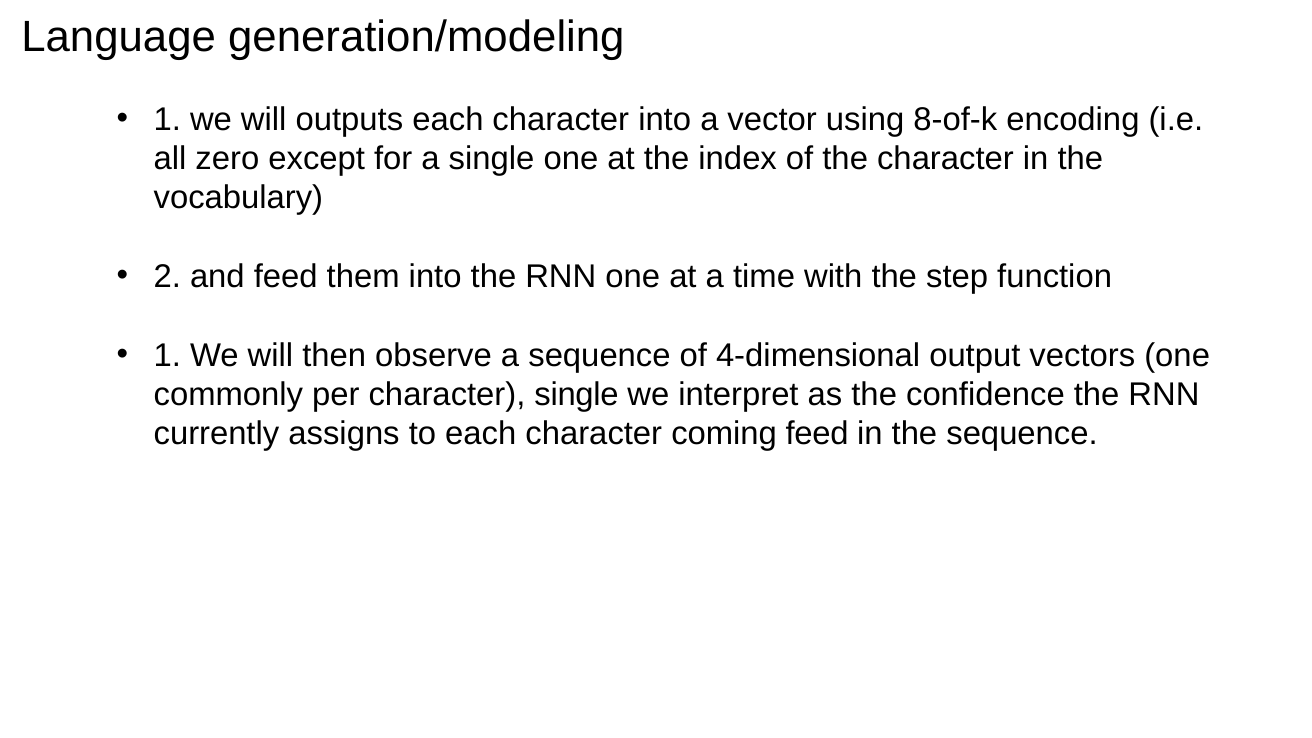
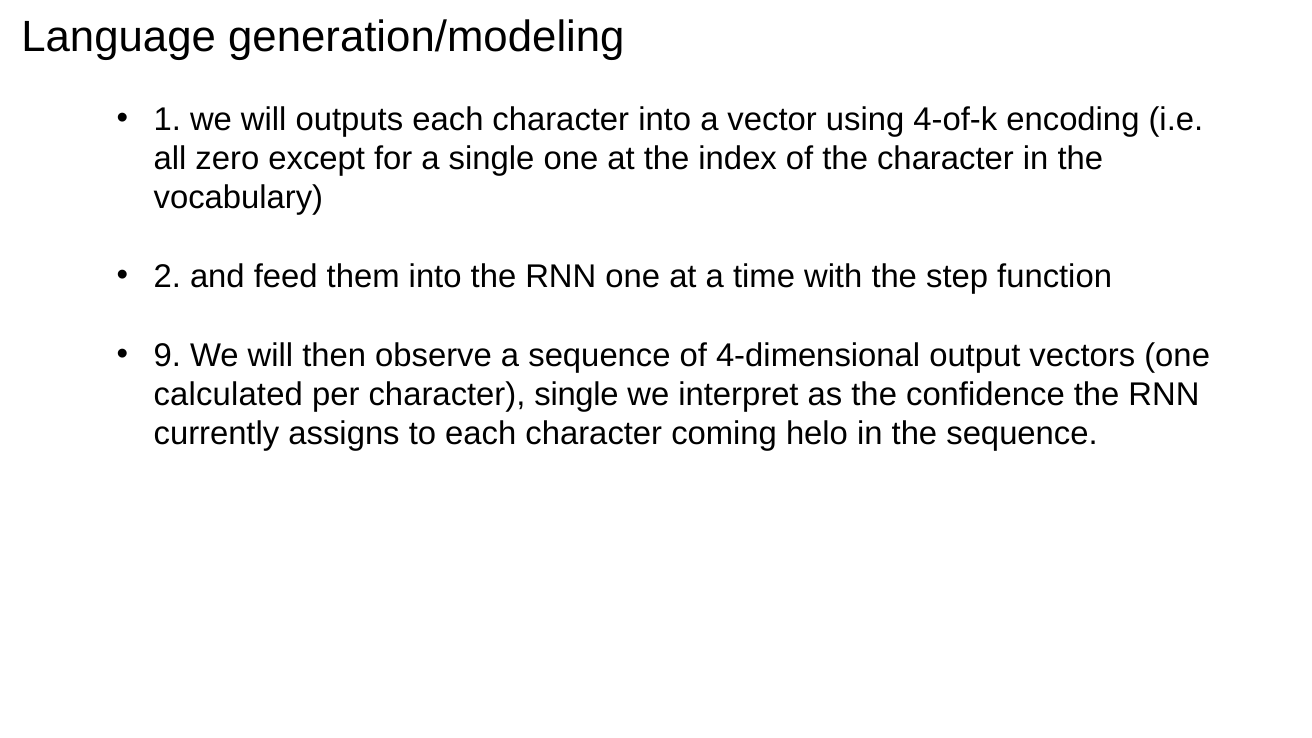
8-of-k: 8-of-k -> 4-of-k (955, 119)
1: 1 -> 9 (167, 355)
commonly: commonly -> calculated (228, 395)
coming feed: feed -> helo (817, 434)
